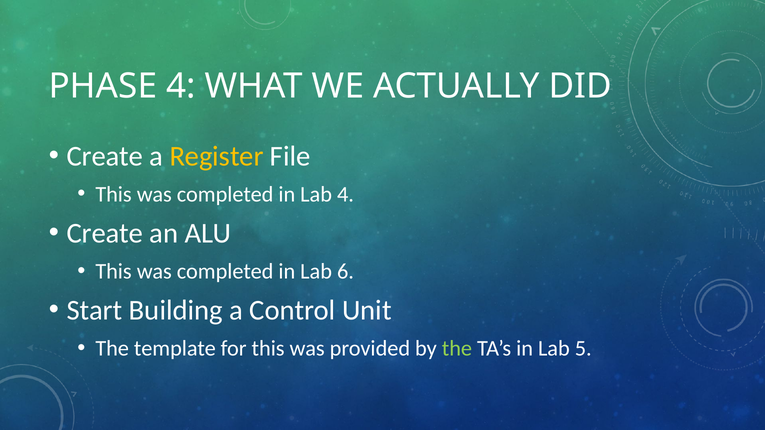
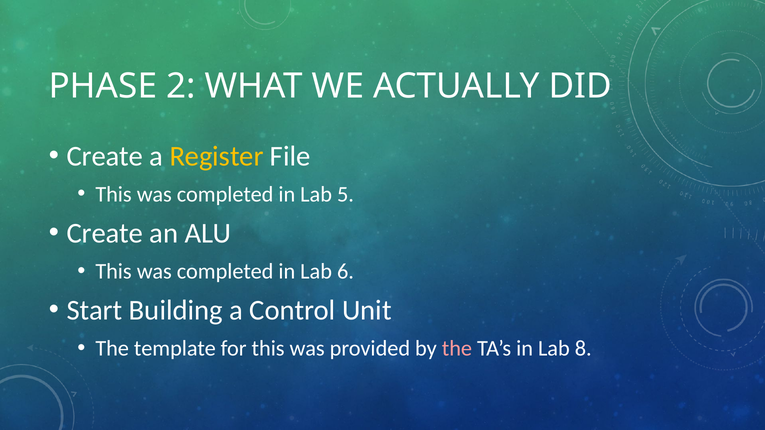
PHASE 4: 4 -> 2 (181, 86)
Lab 4: 4 -> 5 (345, 194)
the colour: light green -> pink (457, 349)
5: 5 -> 8 (583, 349)
